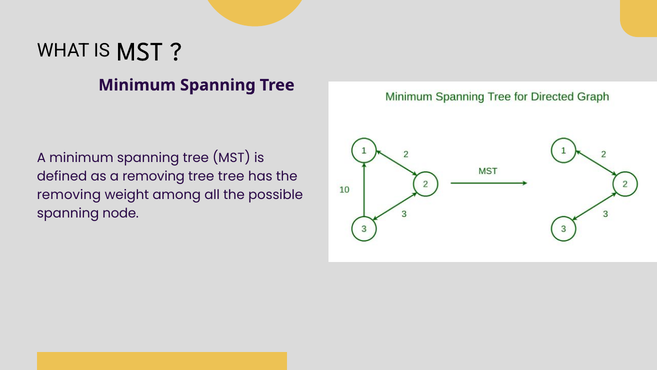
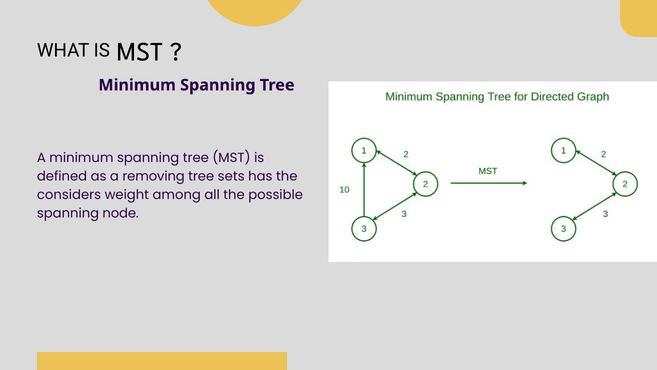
tree tree: tree -> sets (231, 176)
removing: removing -> considers (69, 195)
